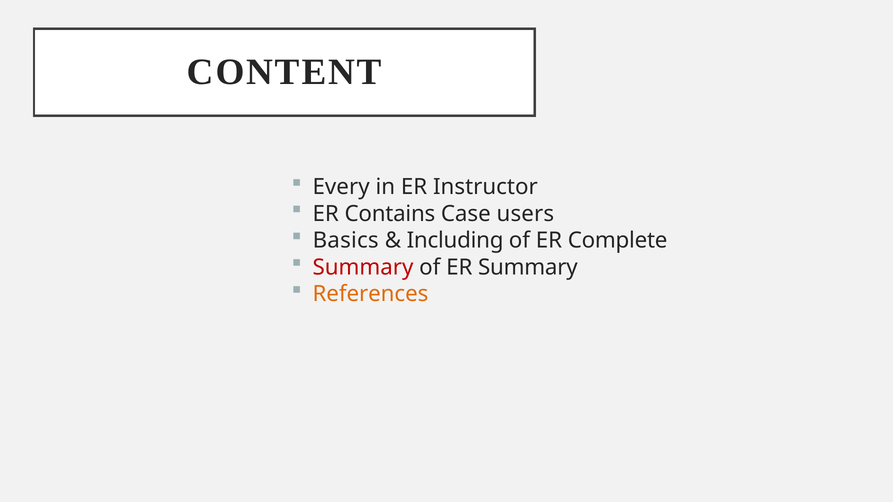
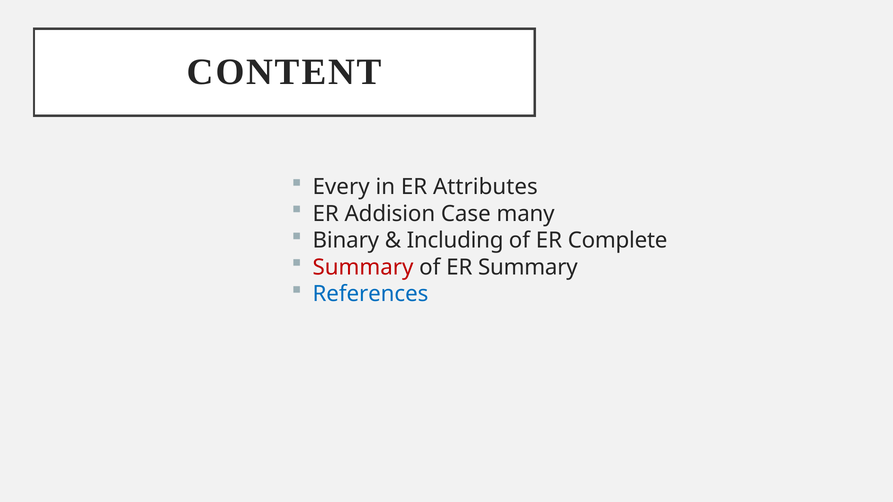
Instructor: Instructor -> Attributes (485, 187)
Contains: Contains -> Addision (390, 214)
users: users -> many (526, 214)
Basics: Basics -> Binary (346, 241)
References colour: orange -> blue (370, 294)
